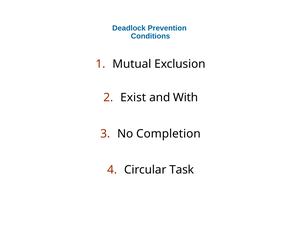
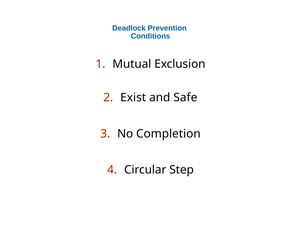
With: With -> Safe (185, 98)
Task: Task -> Step (182, 170)
